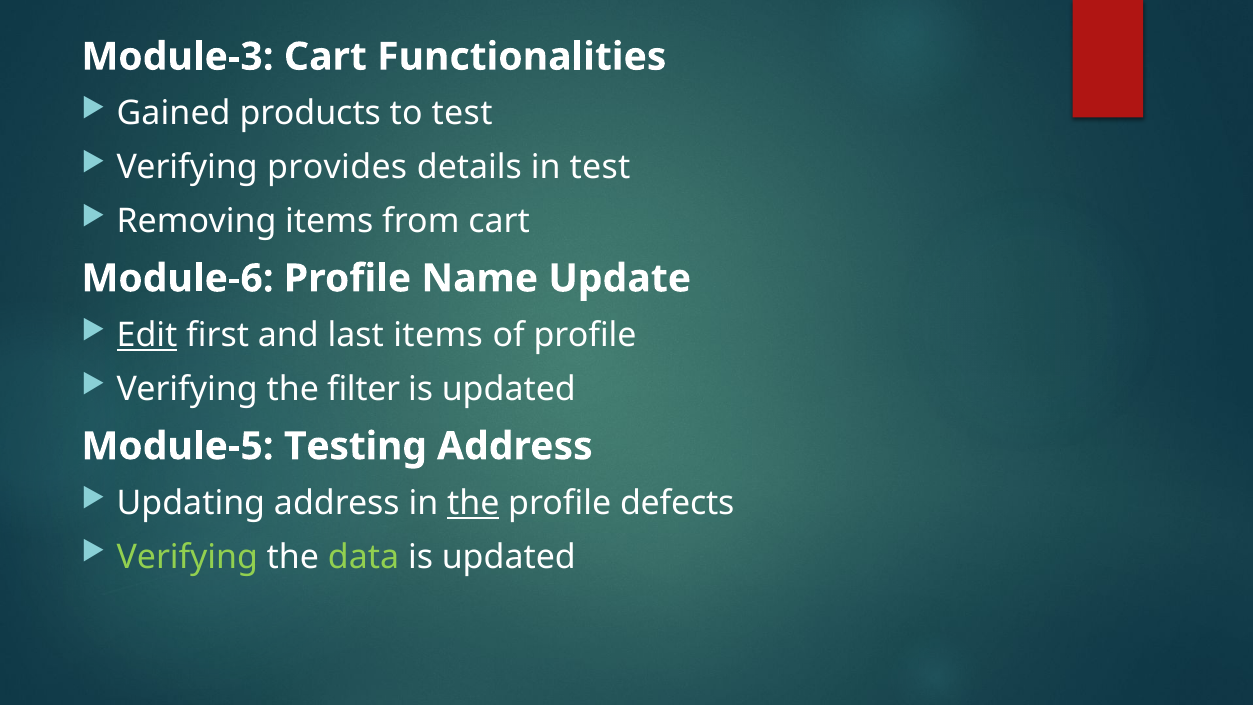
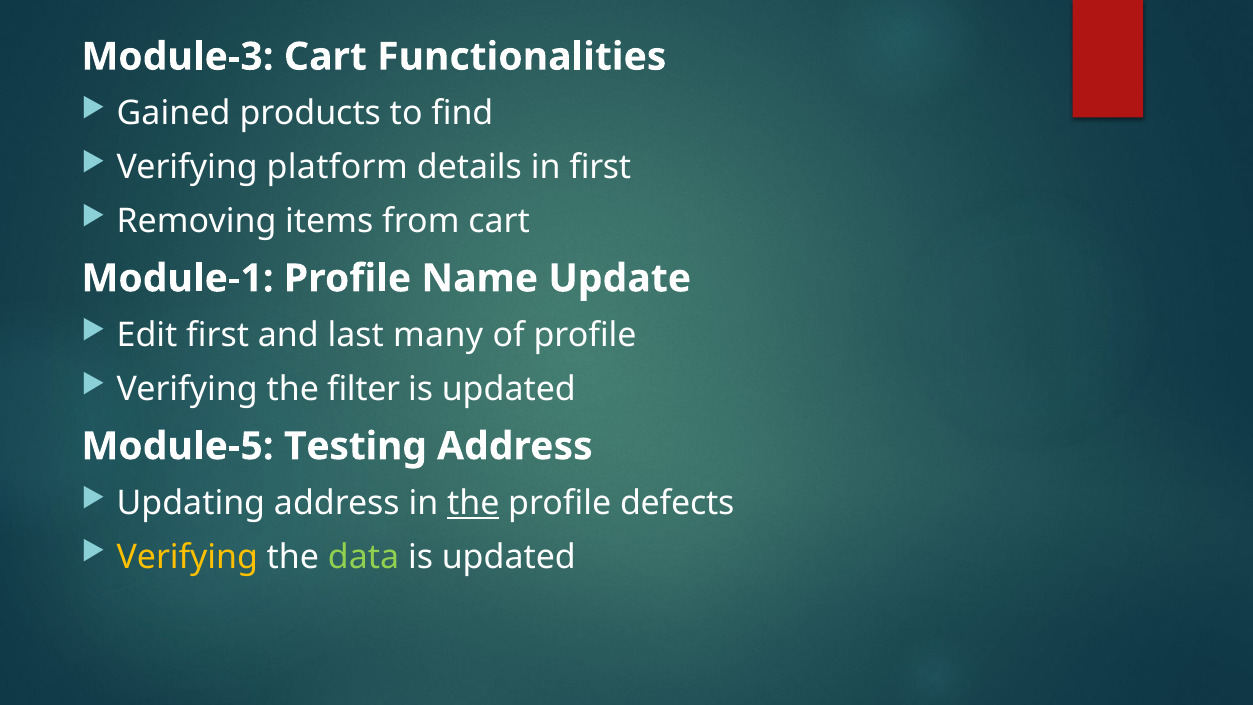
to test: test -> find (462, 113)
provides: provides -> platform (337, 167)
in test: test -> first (600, 167)
Module-6: Module-6 -> Module-1 (178, 278)
Edit underline: present -> none (147, 335)
last items: items -> many (438, 335)
Verifying colour: light green -> yellow (187, 557)
